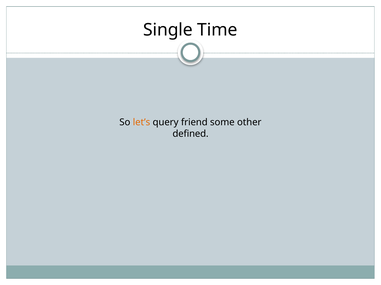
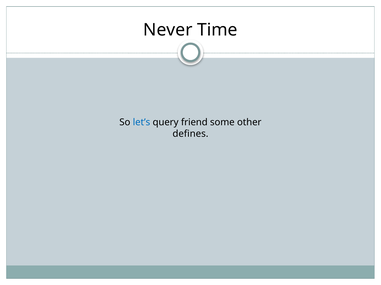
Single: Single -> Never (168, 30)
let’s colour: orange -> blue (142, 123)
defined: defined -> defines (190, 134)
